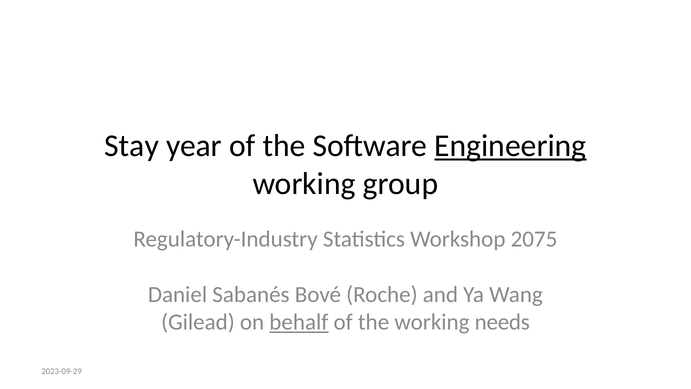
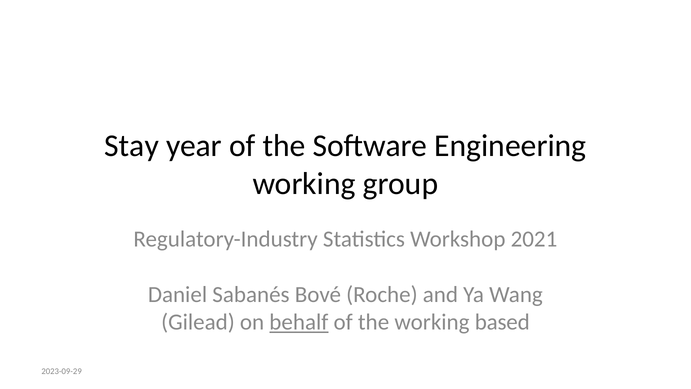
Engineering underline: present -> none (510, 146)
2075: 2075 -> 2021 (534, 239)
needs: needs -> based (502, 322)
